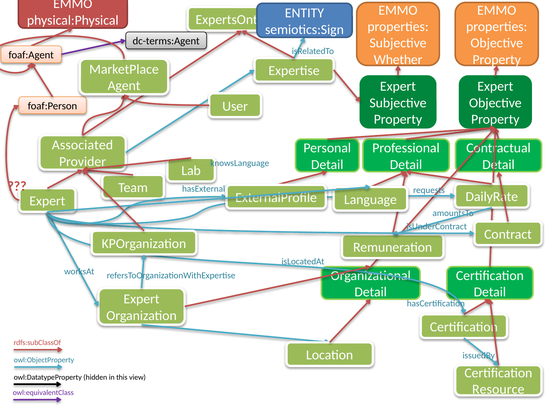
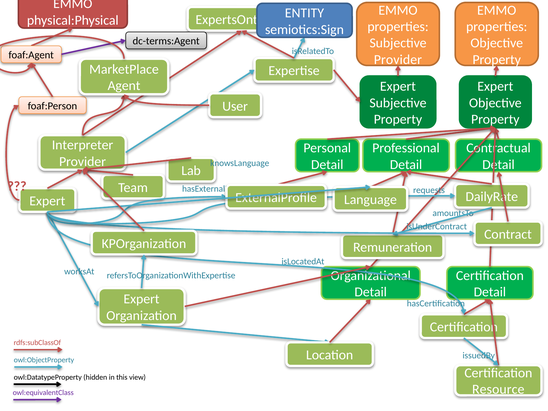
Whether: Whether -> Provider (398, 60)
Associated: Associated -> Interpreter (83, 145)
